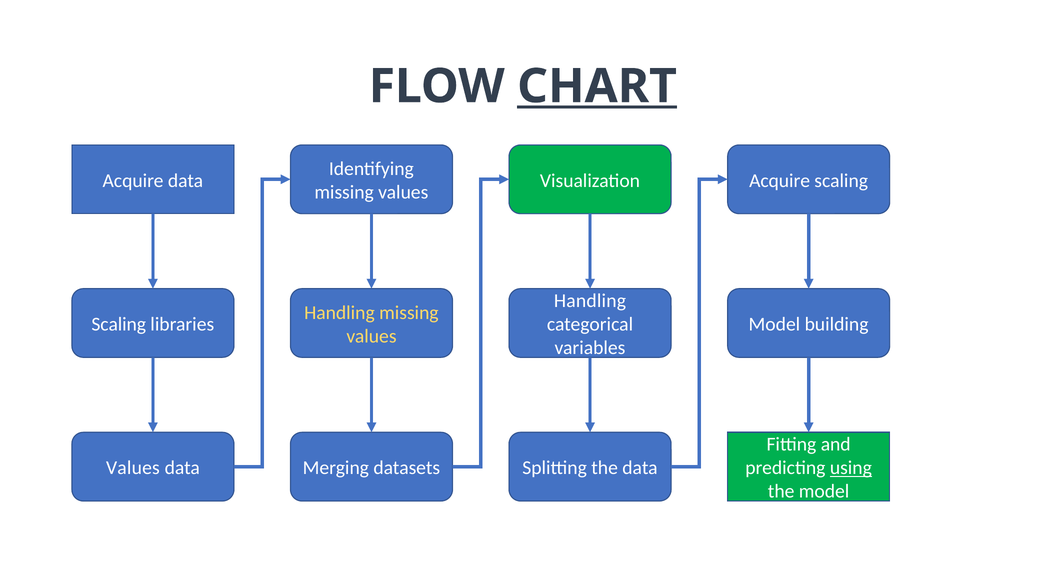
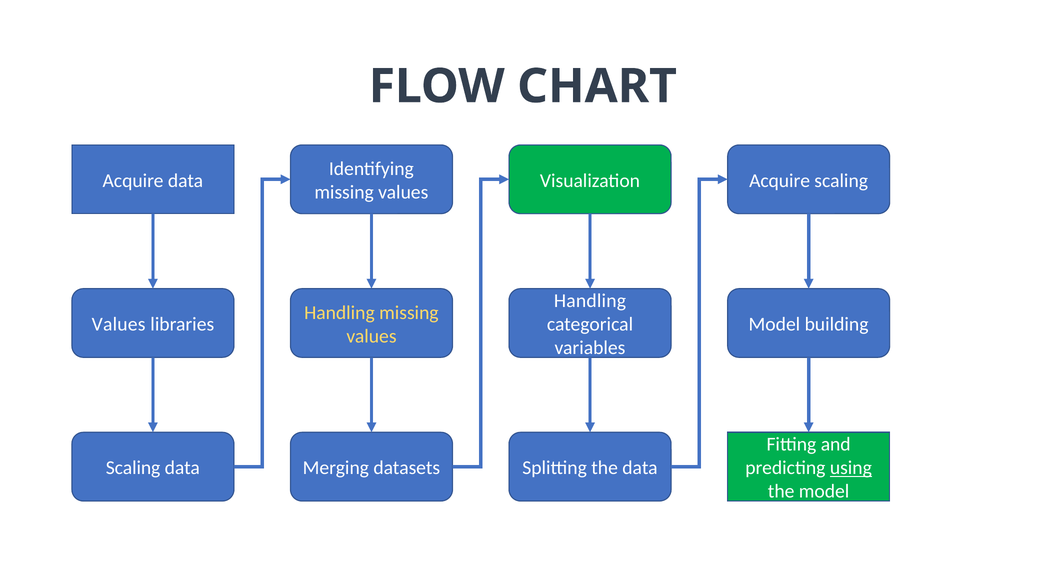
CHART underline: present -> none (597, 86)
Scaling: Scaling -> Values (119, 325)
Values: Values -> Scaling (133, 468)
